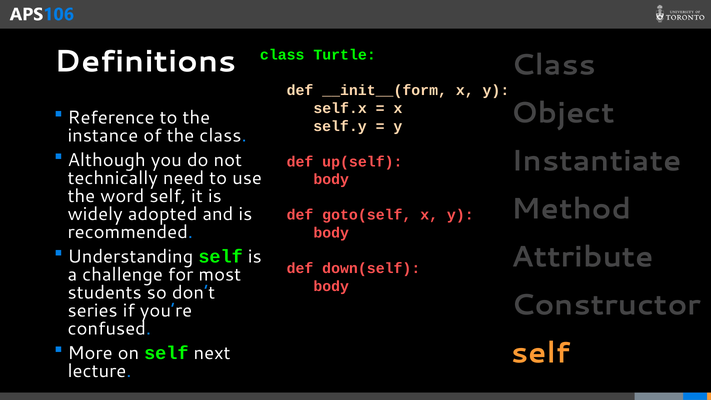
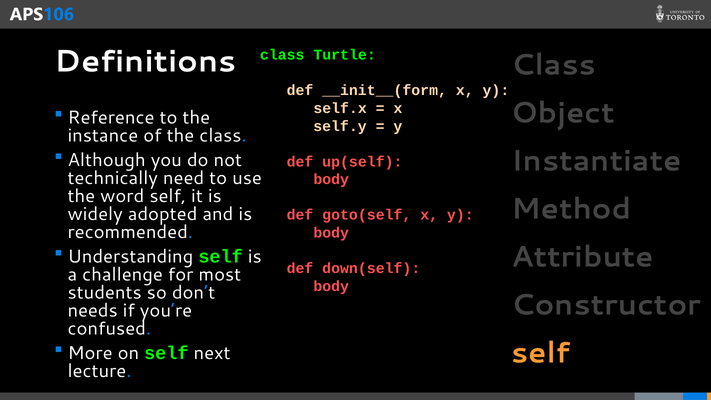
series: series -> needs (93, 311)
